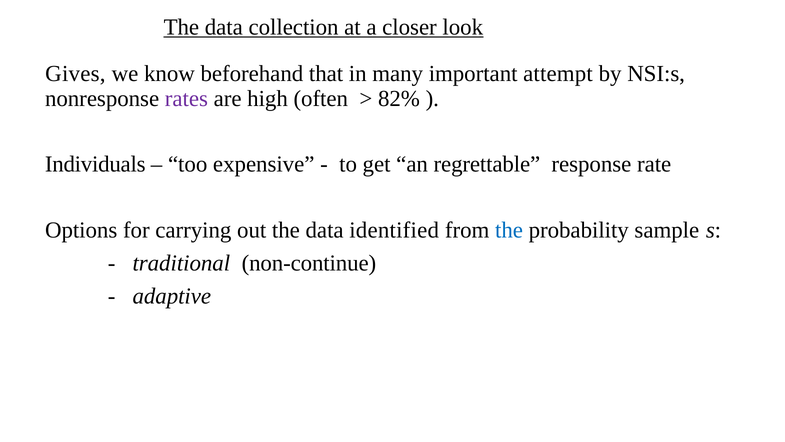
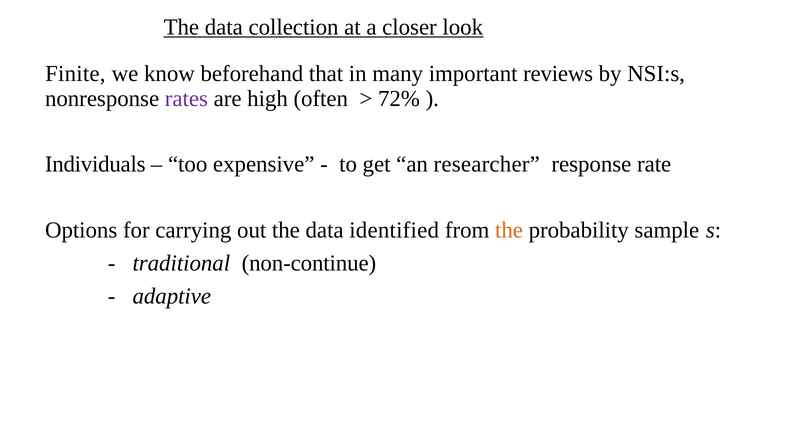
Gives: Gives -> Finite (75, 74)
attempt: attempt -> reviews (558, 74)
82%: 82% -> 72% (399, 98)
regrettable: regrettable -> researcher (487, 164)
the colour: blue -> orange (509, 230)
